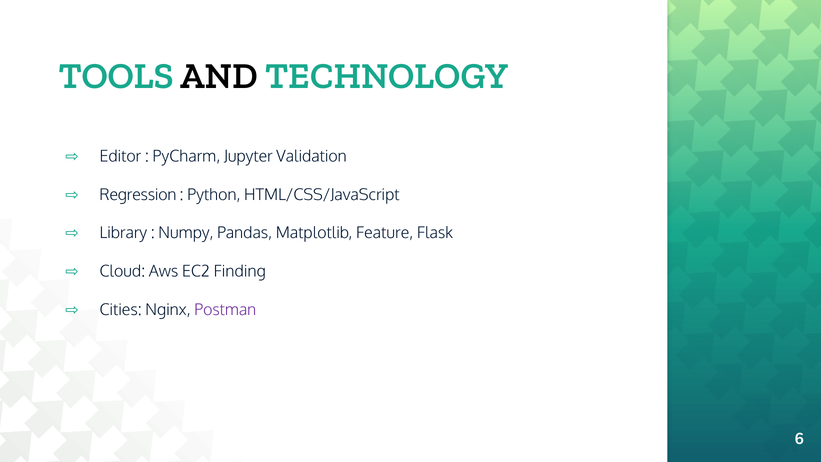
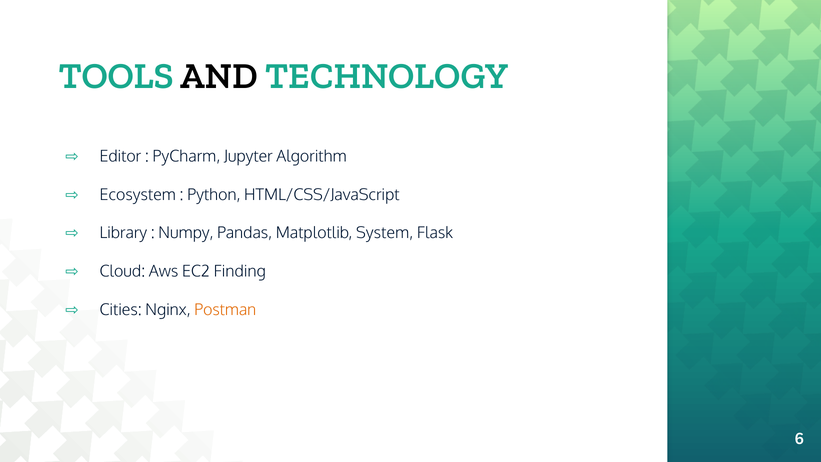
Validation: Validation -> Algorithm (312, 156)
Regression: Regression -> Ecosystem (138, 195)
Feature: Feature -> System (385, 233)
Postman colour: purple -> orange (225, 310)
